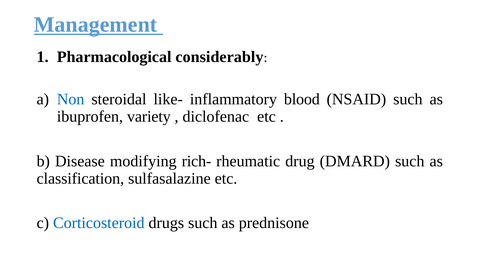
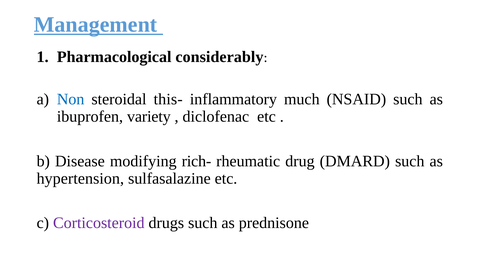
like-: like- -> this- (168, 99)
blood: blood -> much (302, 99)
classification: classification -> hypertension (80, 178)
Corticosteroid colour: blue -> purple (99, 223)
